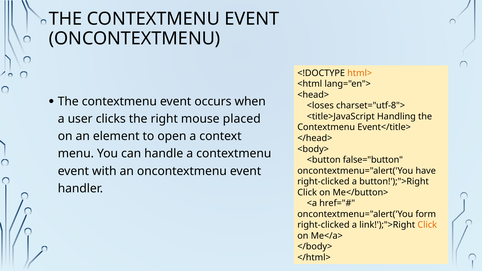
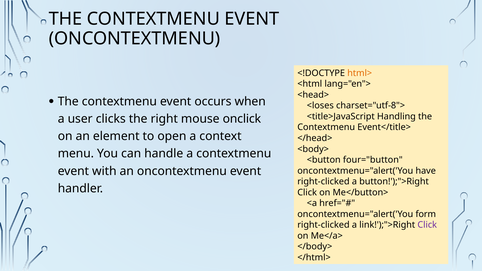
placed: placed -> onclick (242, 119)
false="button: false="button -> four="button (373, 160)
Click colour: orange -> purple (427, 225)
